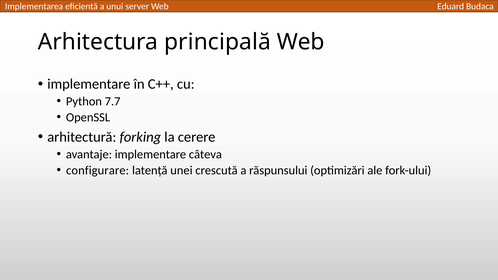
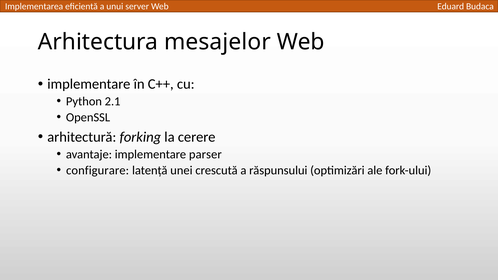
principală: principală -> mesajelor (217, 42)
7.7: 7.7 -> 2.1 (113, 101)
câteva: câteva -> parser (205, 154)
